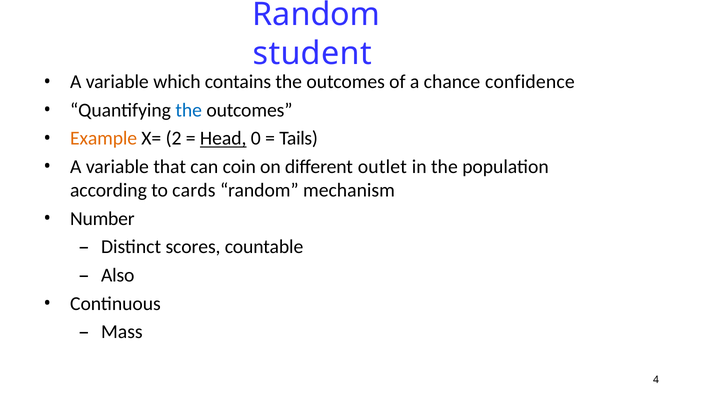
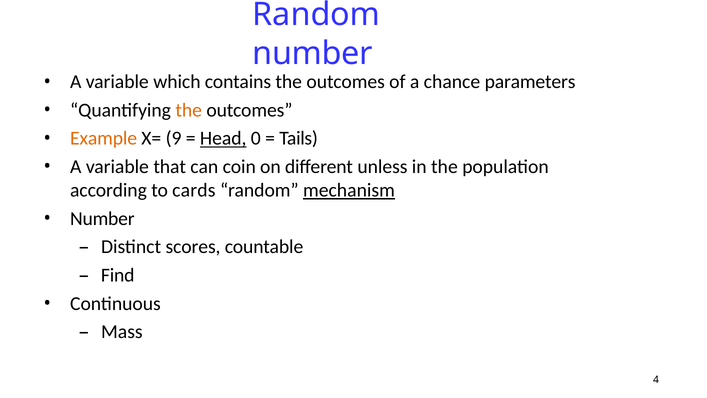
student: student -> number (313, 54)
confidence: confidence -> parameters (530, 82)
the colour: blue -> orange (189, 110)
2: 2 -> 9 (174, 138)
outlet: outlet -> unless (382, 167)
mechanism underline: none -> present (349, 190)
Also: Also -> Find (118, 275)
